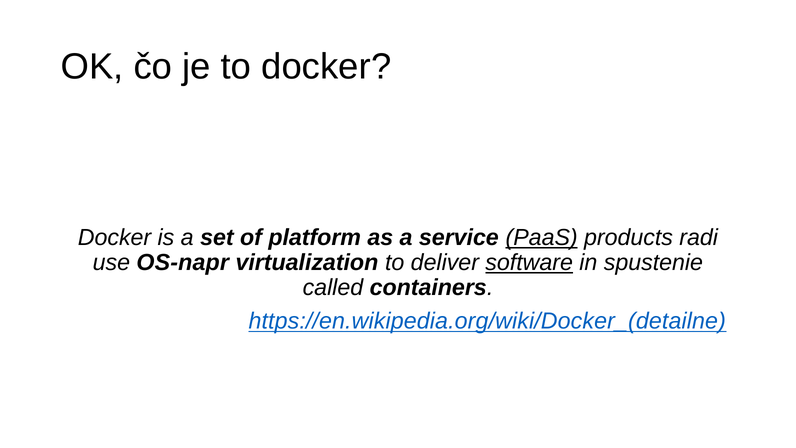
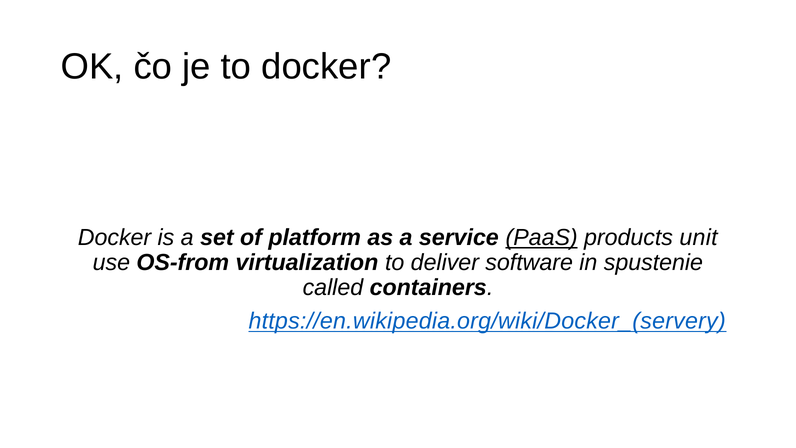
radi: radi -> unit (699, 238)
OS-napr: OS-napr -> OS-from (183, 263)
software underline: present -> none (529, 263)
https://en.wikipedia.org/wiki/Docker_(detailne: https://en.wikipedia.org/wiki/Docker_(detailne -> https://en.wikipedia.org/wiki/Docker_(servery (487, 321)
